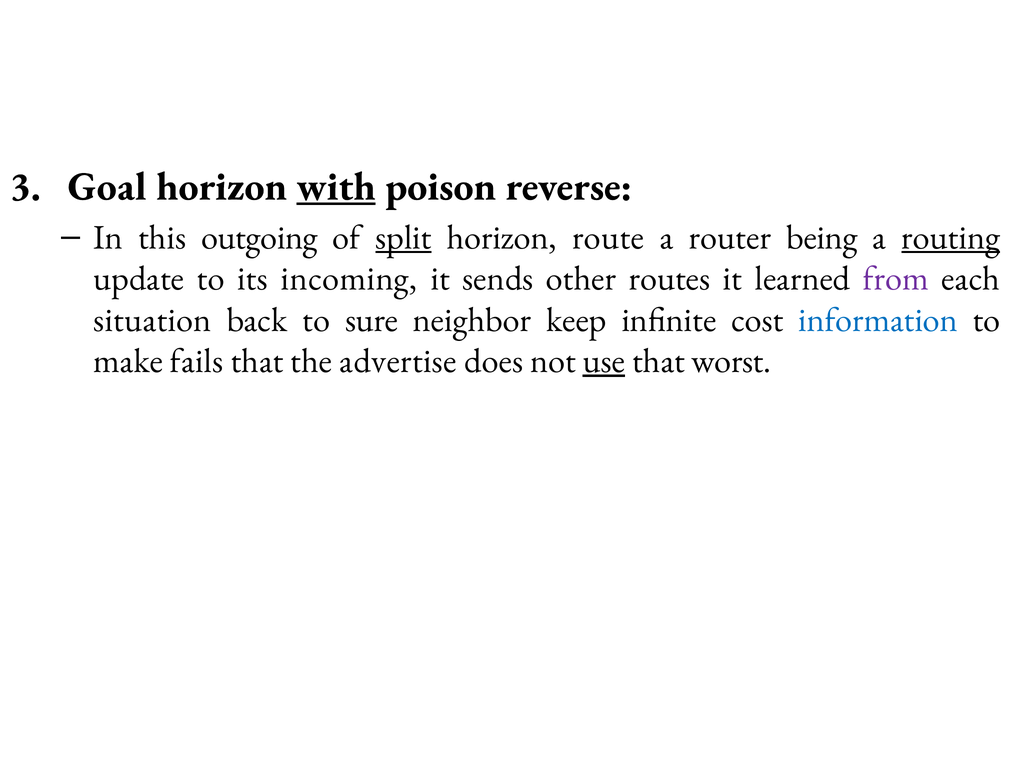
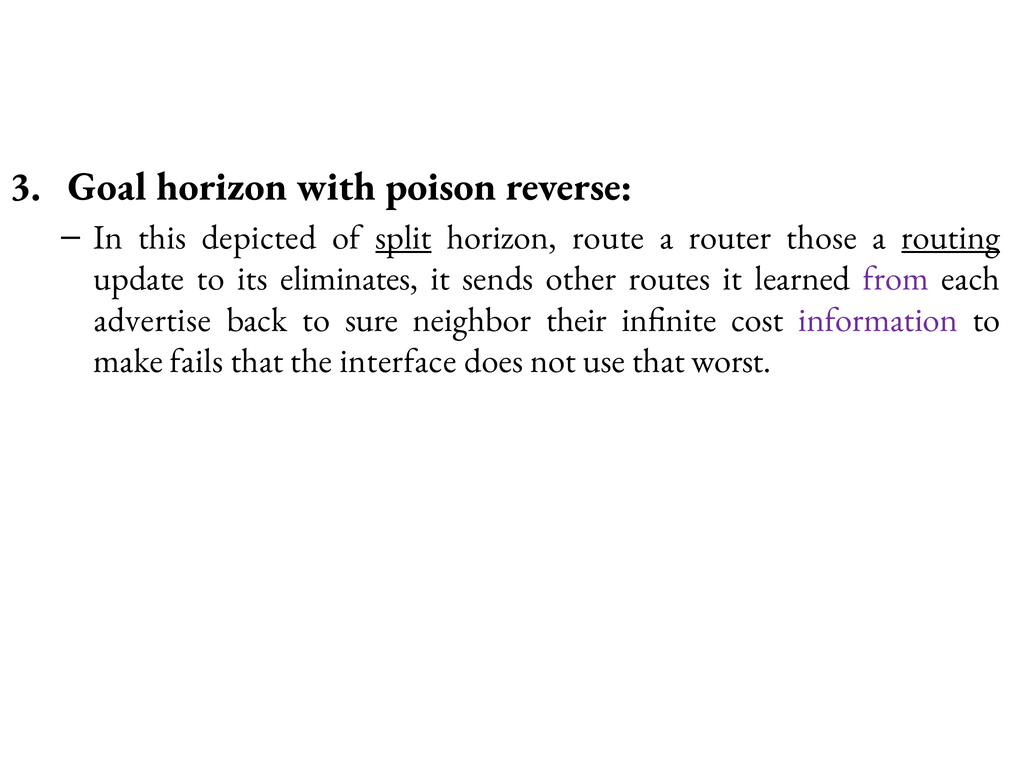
with underline: present -> none (336, 186)
outgoing: outgoing -> depicted (259, 237)
being: being -> those (822, 237)
incoming: incoming -> eliminates (349, 279)
situation: situation -> advertise (152, 320)
keep: keep -> their (577, 320)
information colour: blue -> purple (878, 320)
advertise: advertise -> interface (398, 361)
use underline: present -> none (604, 361)
